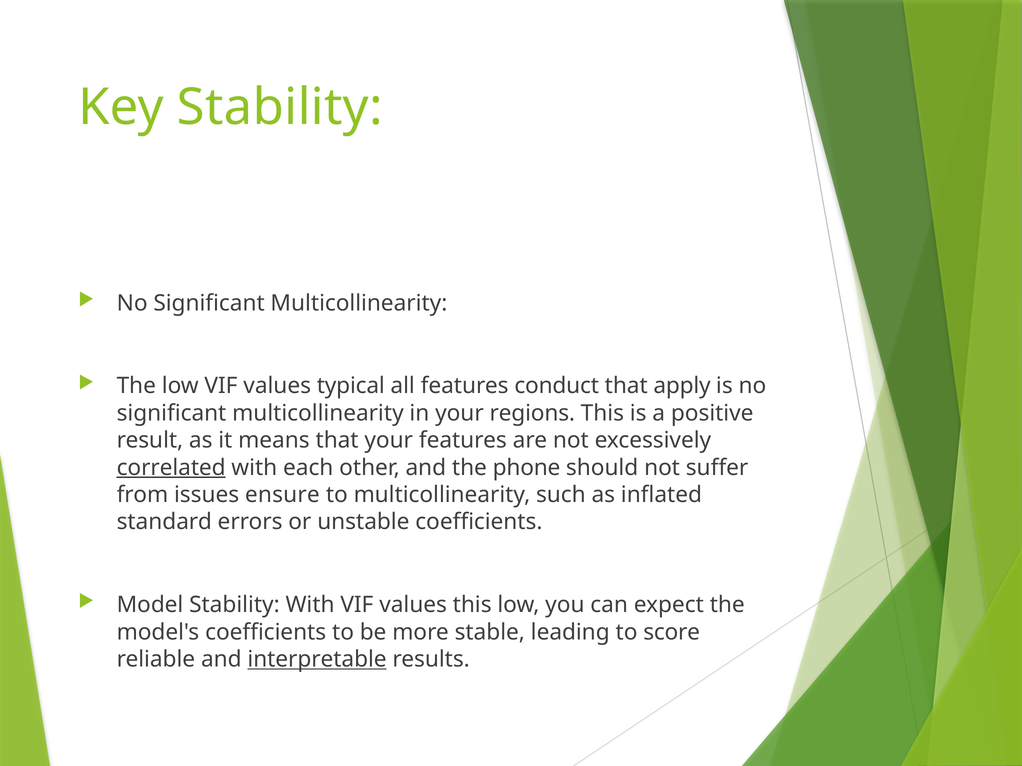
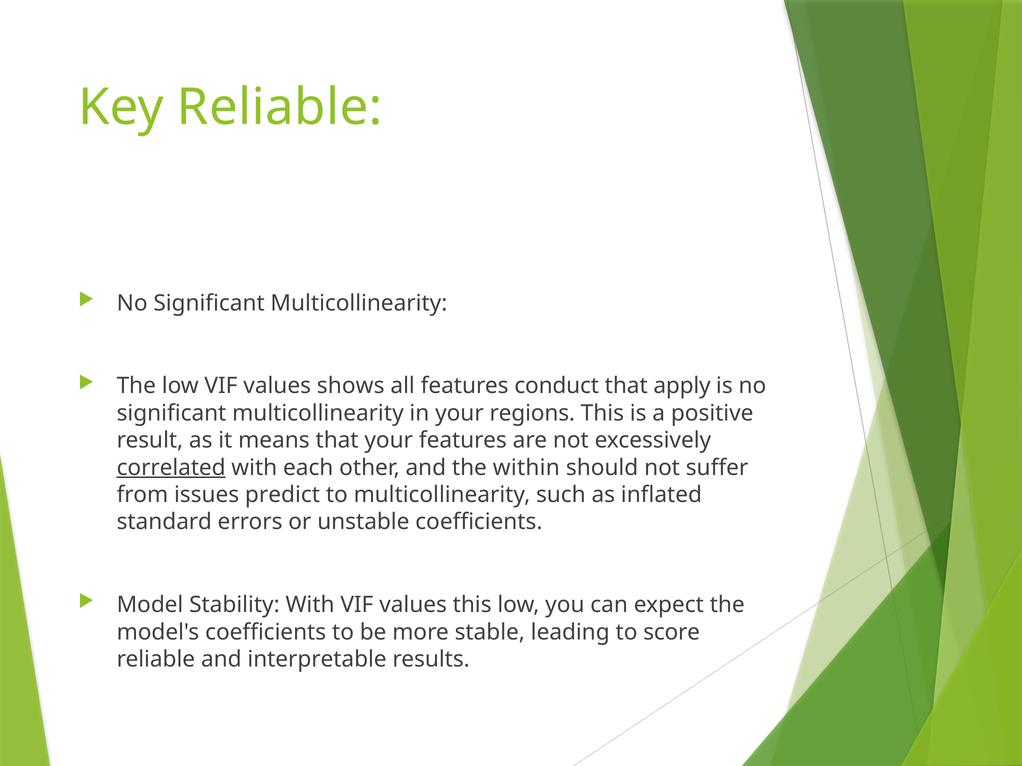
Key Stability: Stability -> Reliable (280, 107)
typical: typical -> shows (351, 386)
phone: phone -> within (526, 468)
ensure: ensure -> predict (282, 495)
interpretable underline: present -> none (317, 660)
